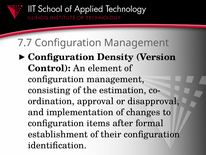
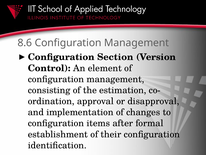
7.7: 7.7 -> 8.6 (25, 43)
Density: Density -> Section (115, 57)
